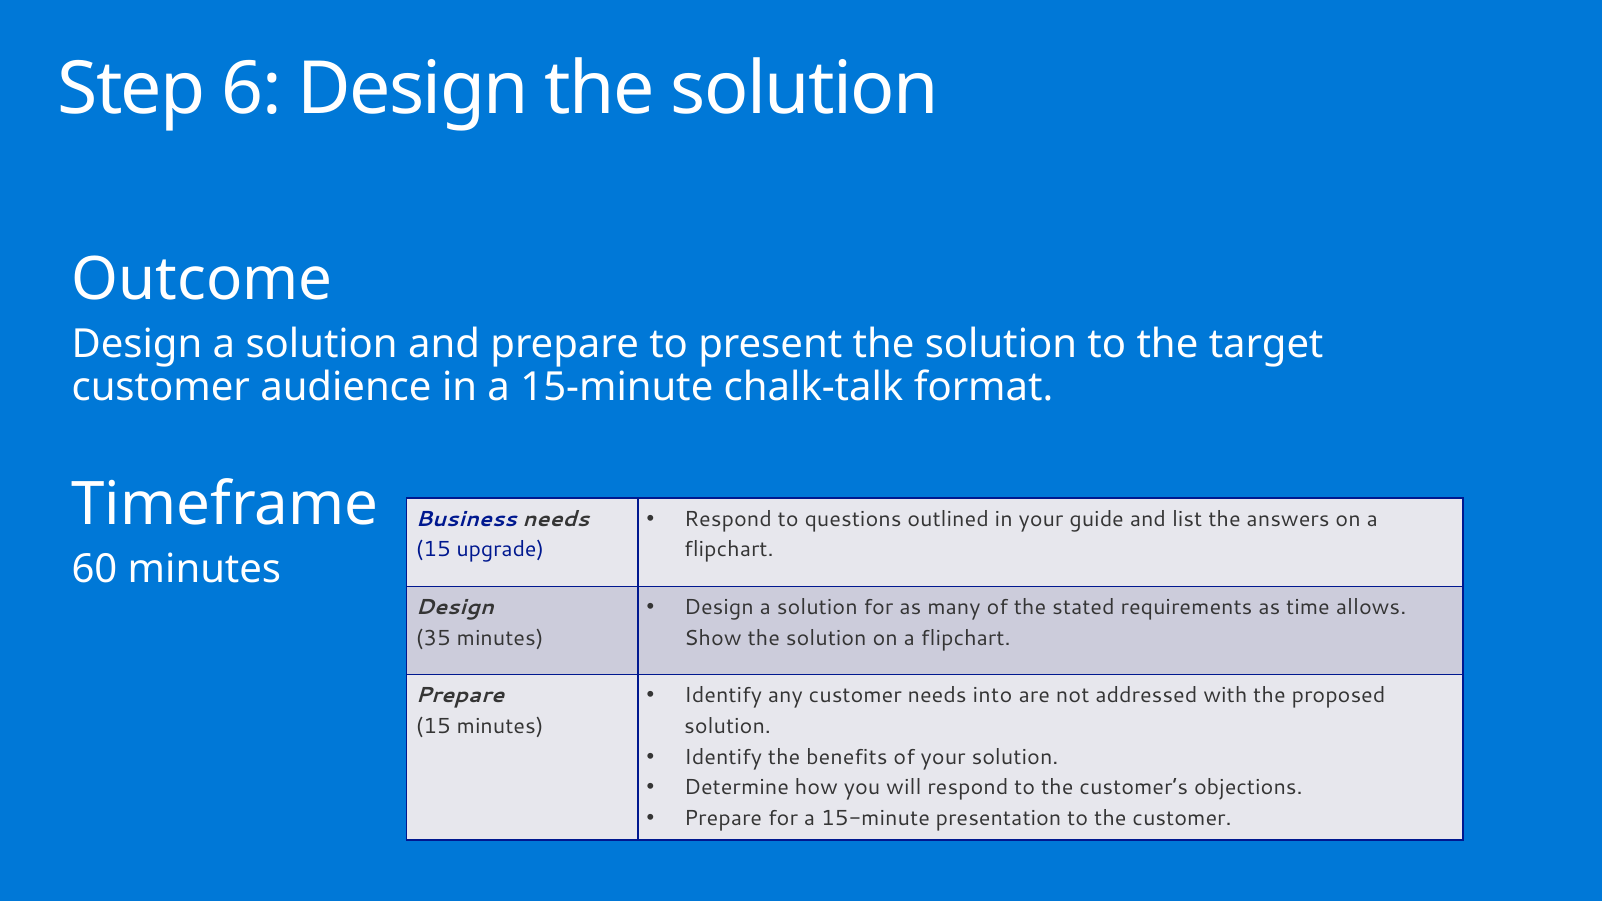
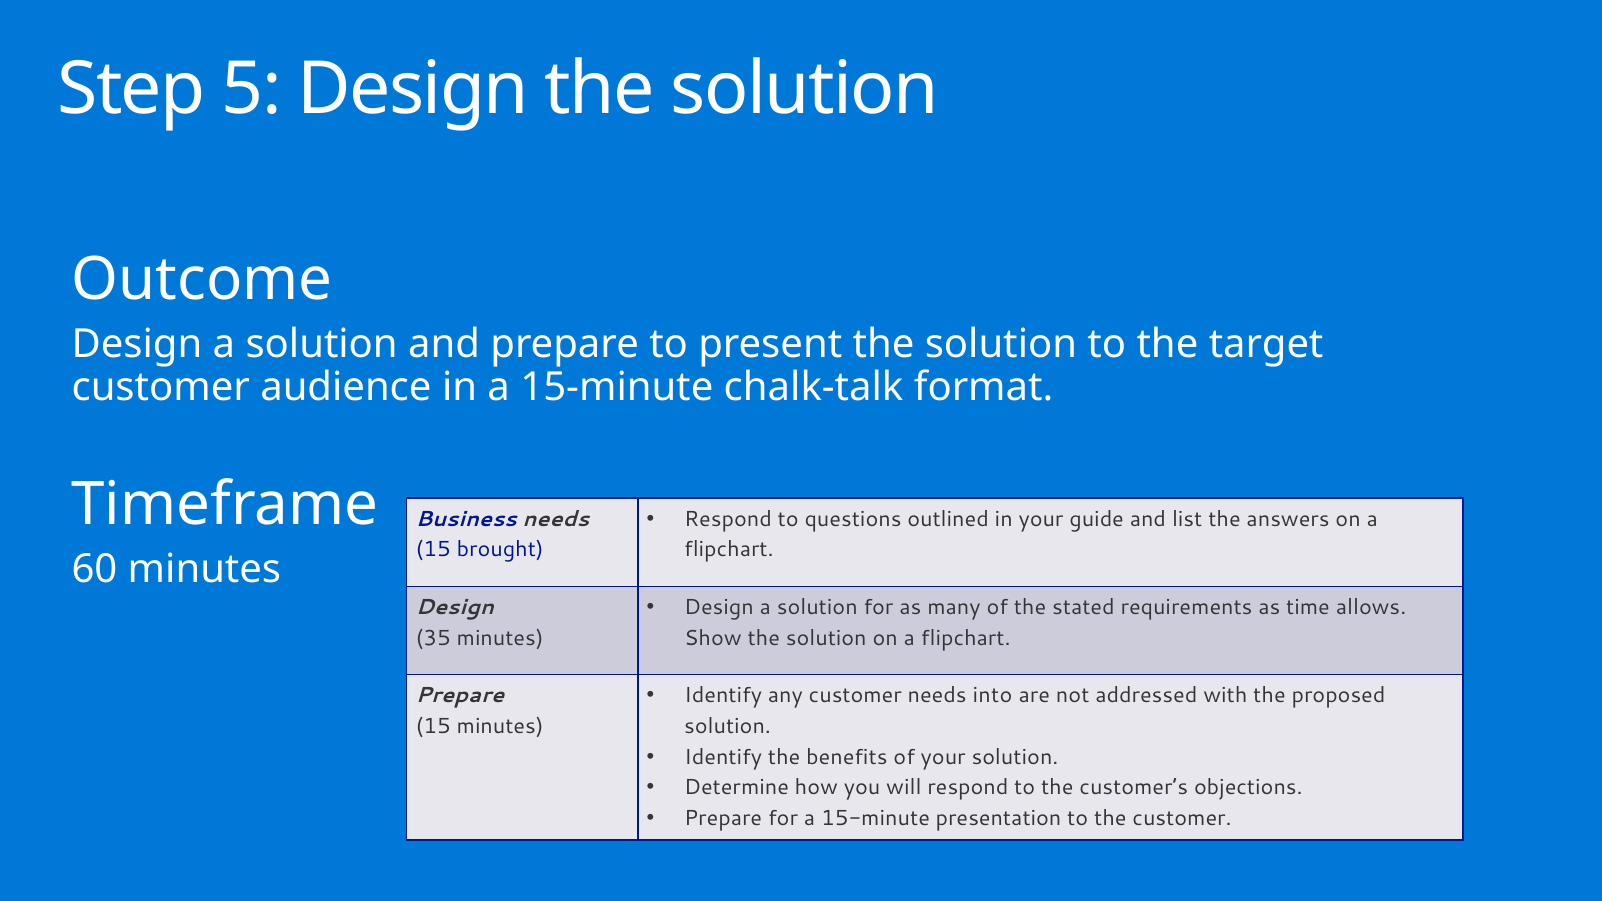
6: 6 -> 5 (252, 89)
upgrade: upgrade -> brought (500, 550)
